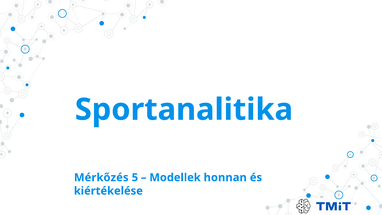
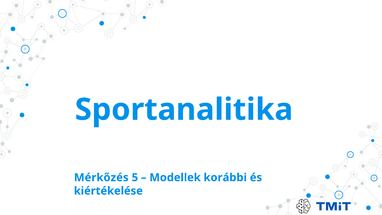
honnan: honnan -> korábbi (225, 177)
